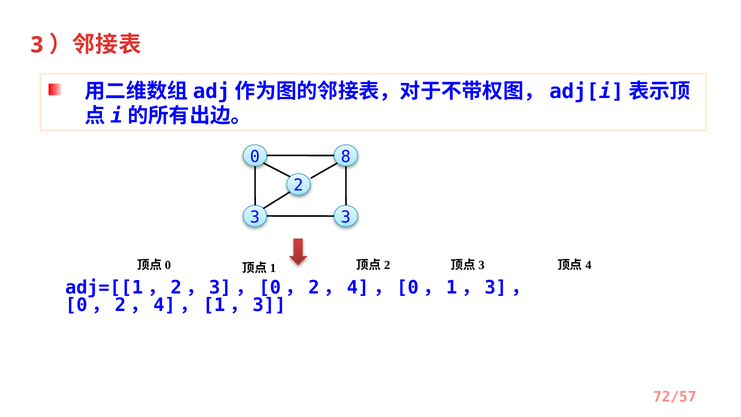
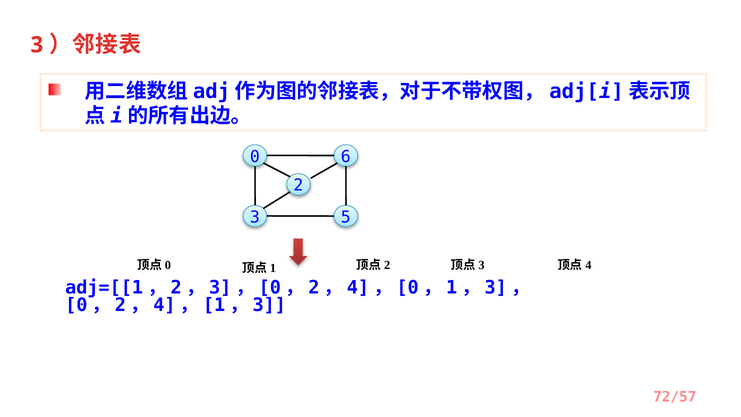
8: 8 -> 6 (346, 157)
3 3: 3 -> 5 (346, 217)
